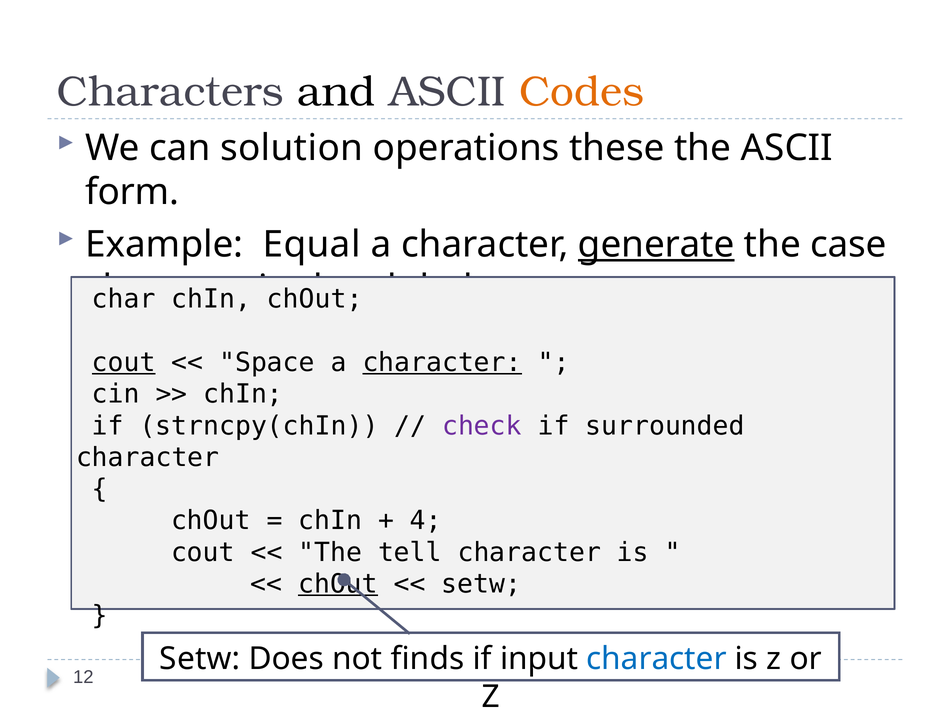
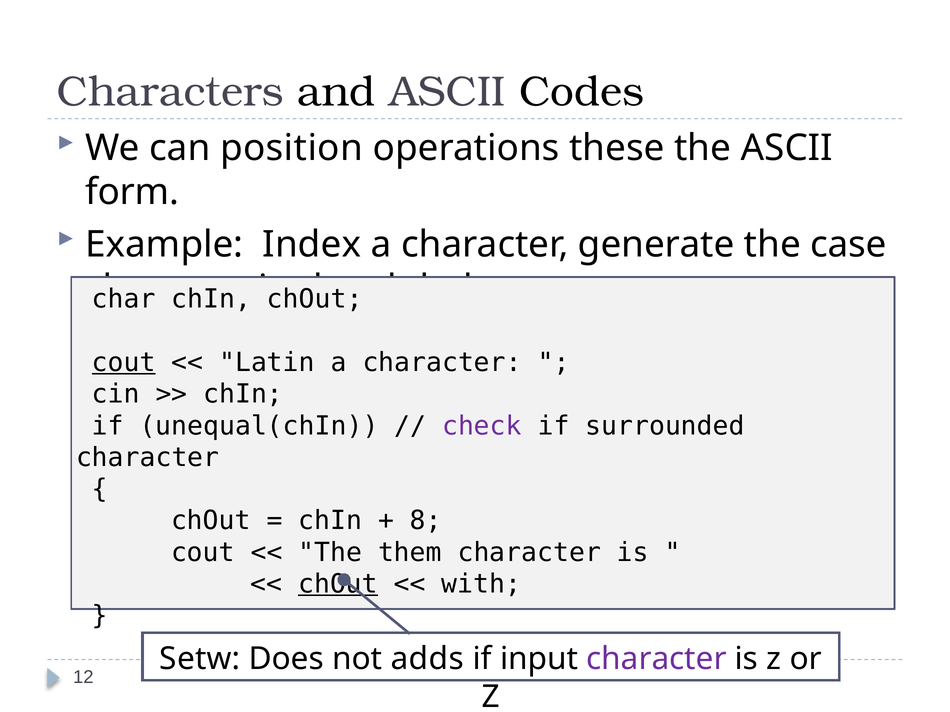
Codes colour: orange -> black (582, 92)
solution: solution -> position (292, 148)
Equal: Equal -> Index (312, 245)
generate underline: present -> none (656, 245)
Space: Space -> Latin (267, 363)
character underline: present -> none (442, 363)
strncpy(chIn: strncpy(chIn -> unequal(chIn (259, 426)
4: 4 -> 8 (426, 521)
tell: tell -> them (410, 553)
setw: setw -> with (481, 585)
finds: finds -> adds (427, 659)
character colour: blue -> purple (656, 659)
